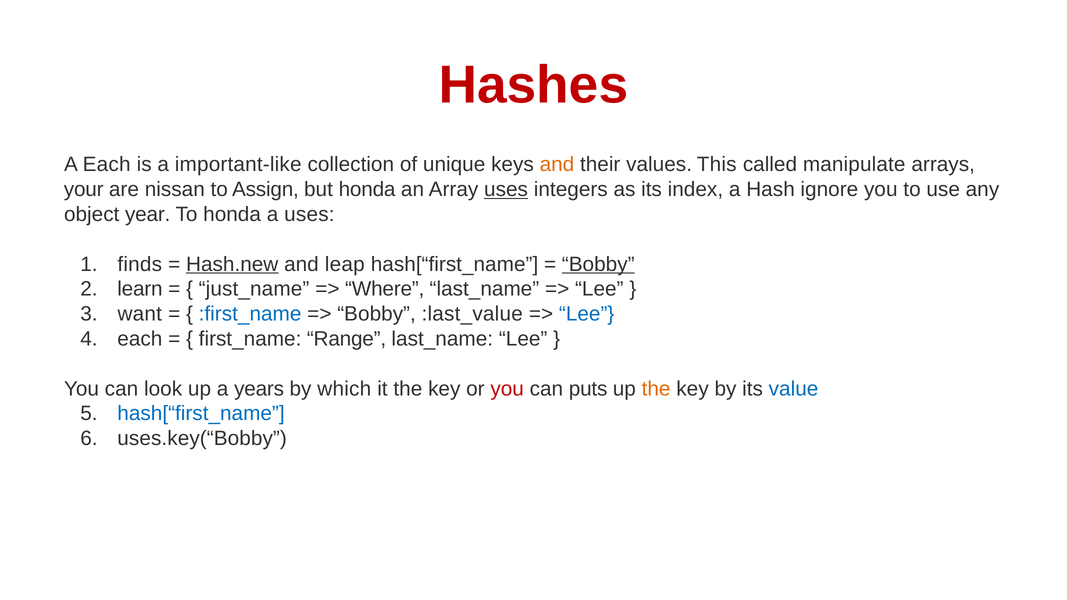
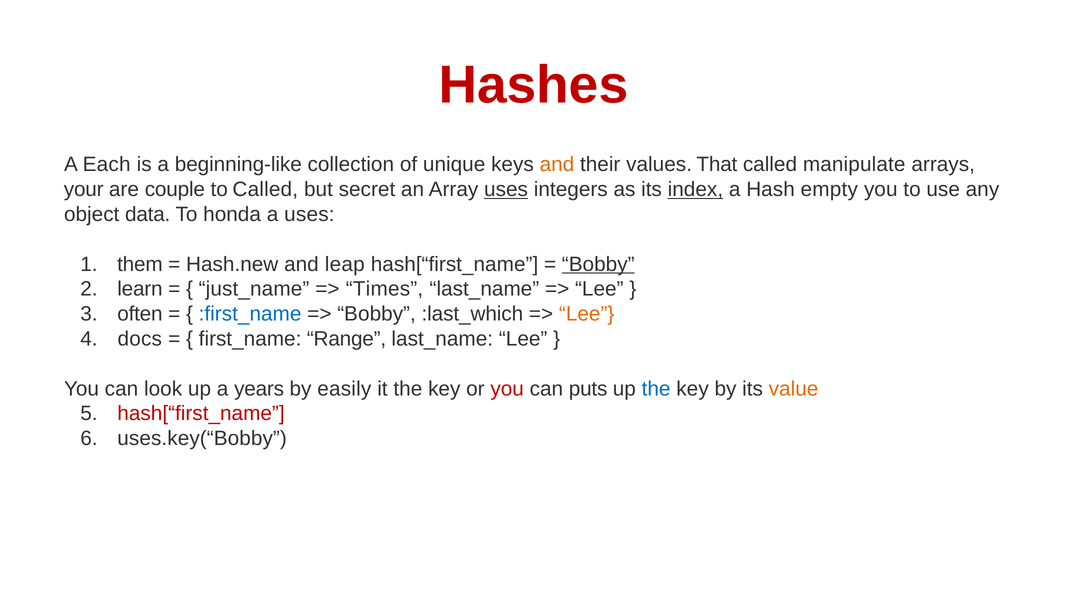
important-like: important-like -> beginning-like (238, 165)
This: This -> That (717, 165)
nissan: nissan -> couple (175, 190)
to Assign: Assign -> Called (265, 190)
but honda: honda -> secret (367, 190)
index underline: none -> present (695, 190)
ignore: ignore -> empty (829, 190)
year: year -> data (148, 214)
finds: finds -> them (140, 264)
Hash.new underline: present -> none (232, 264)
Where: Where -> Times (384, 289)
want: want -> often (140, 314)
:last_value: :last_value -> :last_which (472, 314)
Lee colour: blue -> orange (587, 314)
each: each -> docs (140, 339)
which: which -> easily (344, 389)
the colour: orange -> blue (656, 389)
value colour: blue -> orange (794, 389)
hash[“first_name colour: blue -> red (201, 414)
